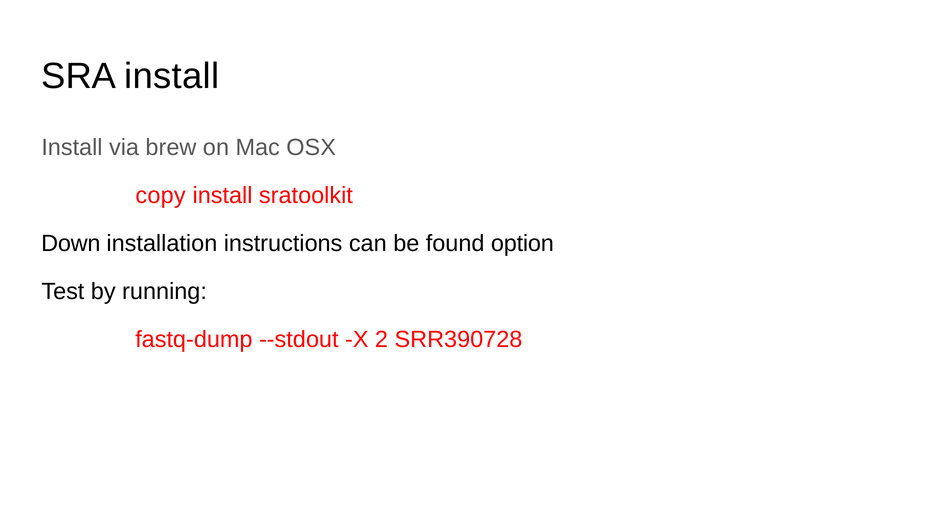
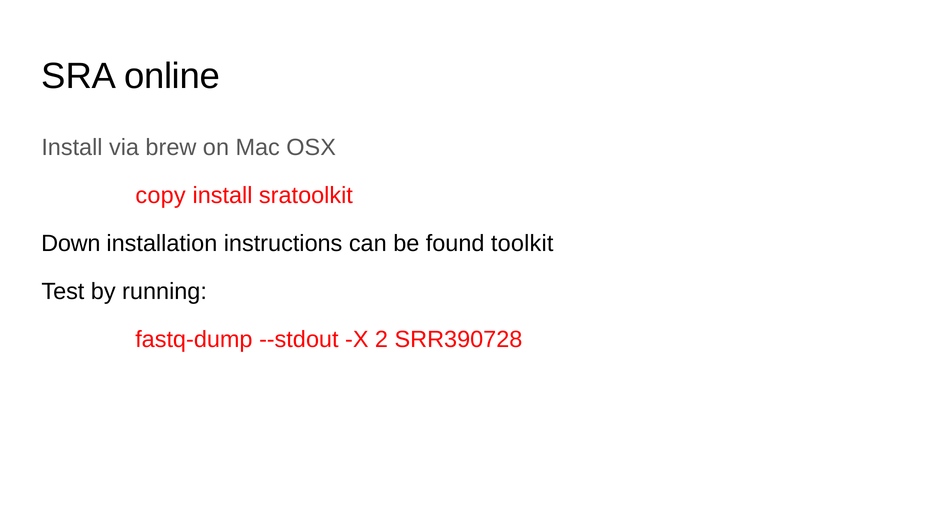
SRA install: install -> online (172, 76)
option: option -> toolkit (522, 244)
